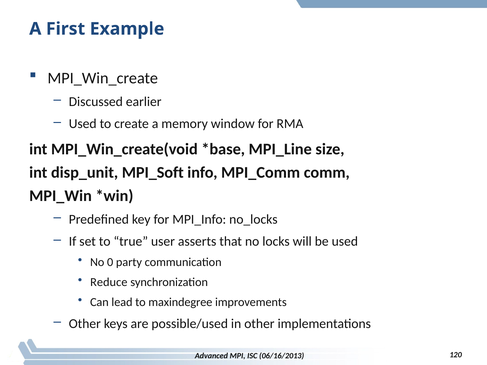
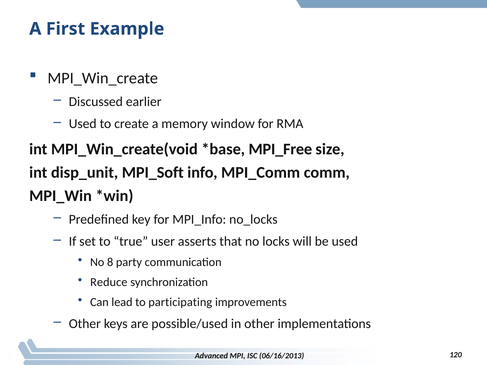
MPI_Line: MPI_Line -> MPI_Free (280, 149)
0: 0 -> 8 (110, 262)
maxindegree: maxindegree -> participating (180, 302)
